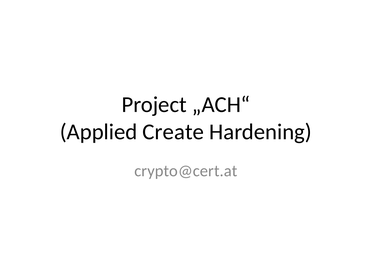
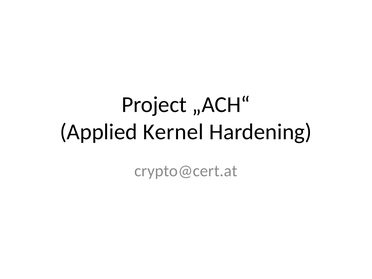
Create: Create -> Kernel (173, 132)
